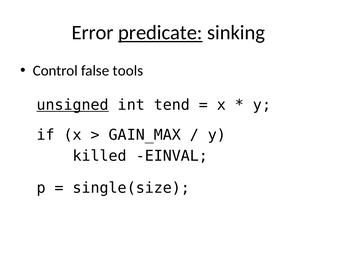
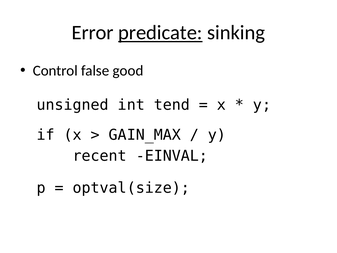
tools: tools -> good (128, 71)
unsigned underline: present -> none (73, 105)
killed: killed -> recent (100, 156)
single(size: single(size -> optval(size (131, 188)
